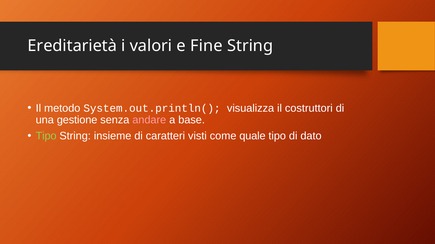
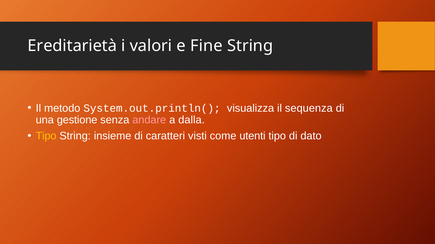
costruttori: costruttori -> sequenza (309, 108)
base: base -> dalla (192, 120)
Tipo colour: light green -> yellow (46, 136)
quale: quale -> utenti (252, 136)
